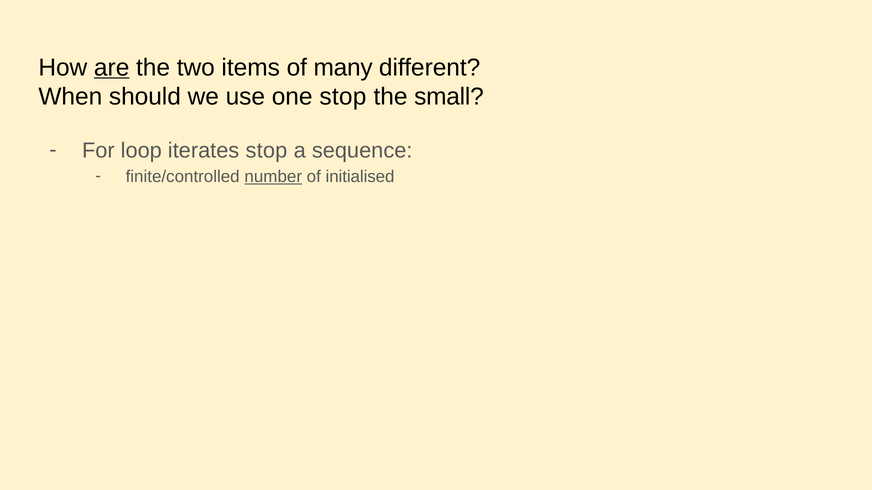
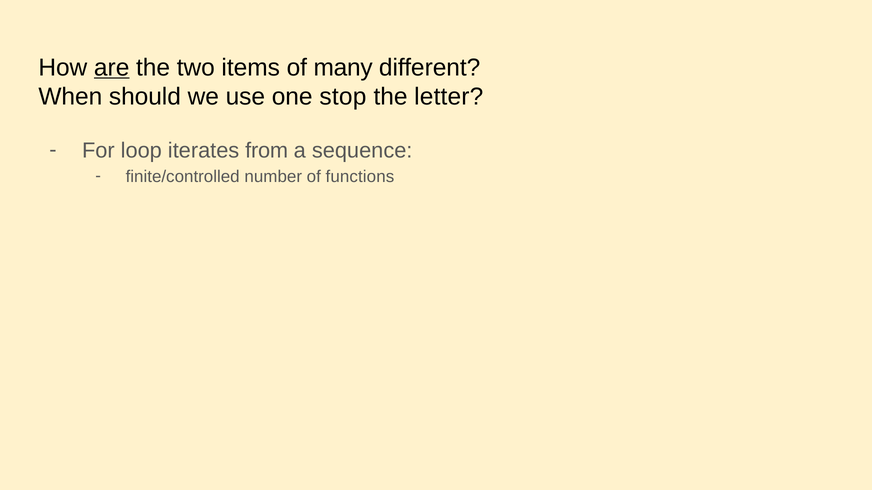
small: small -> letter (449, 97)
iterates stop: stop -> from (267, 151)
number underline: present -> none (273, 177)
initialised: initialised -> functions (360, 177)
